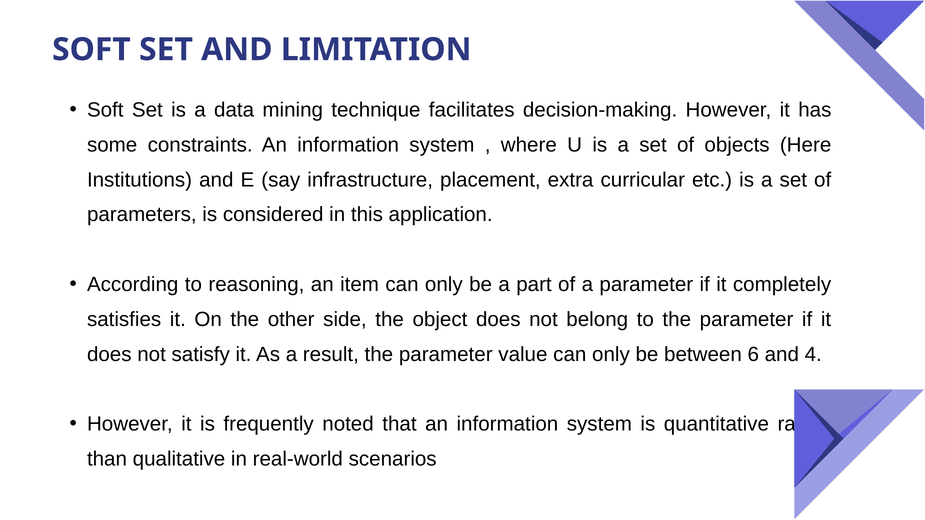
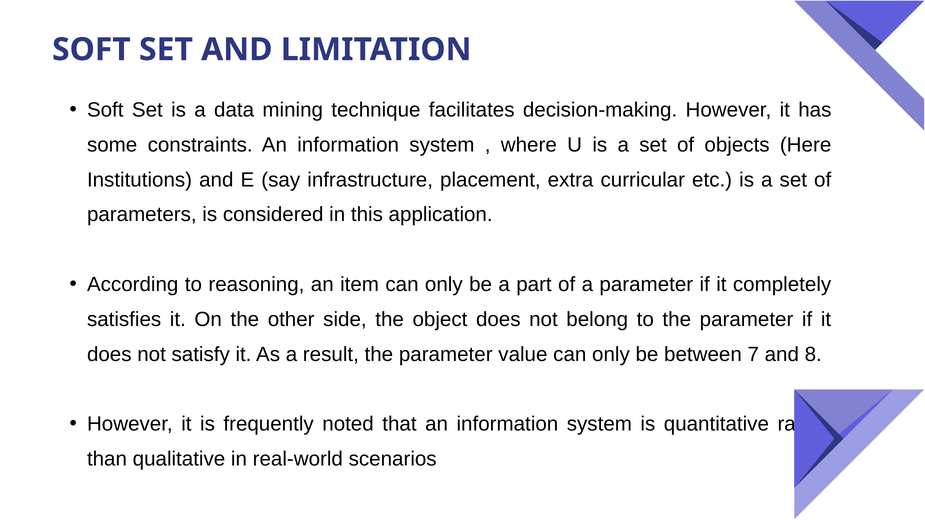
6: 6 -> 7 (753, 355)
4: 4 -> 8 (813, 355)
